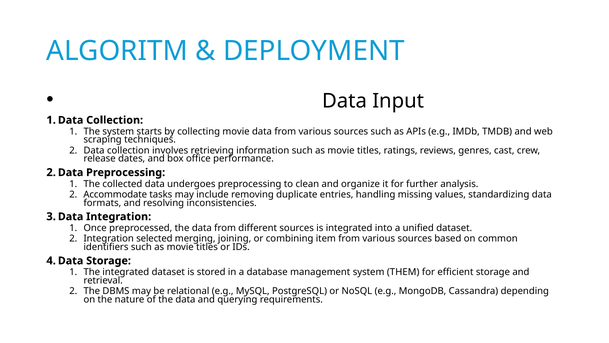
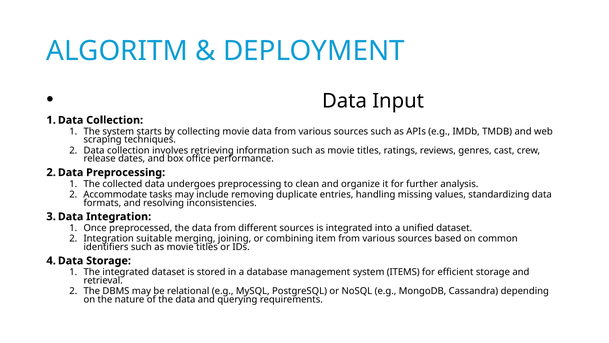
selected: selected -> suitable (154, 238)
THEM: THEM -> ITEMS (403, 272)
